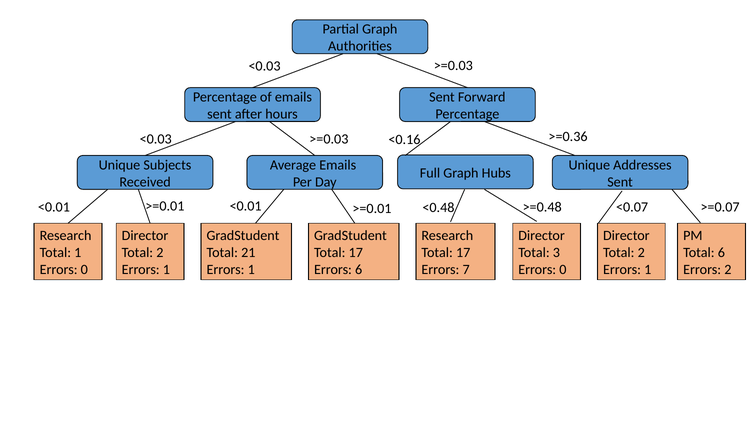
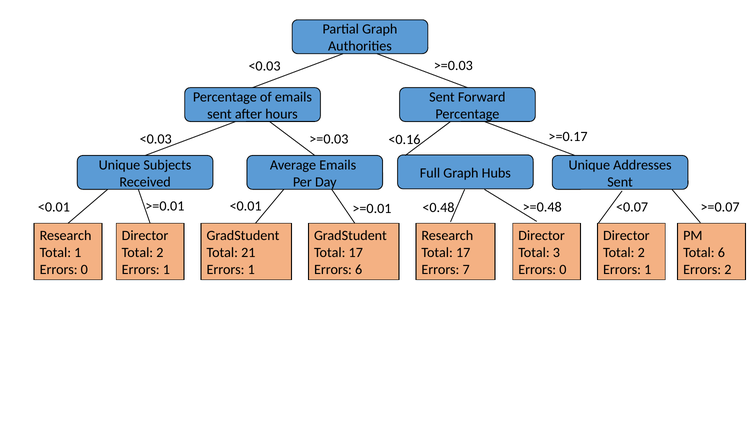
>=0.36: >=0.36 -> >=0.17 (568, 137)
